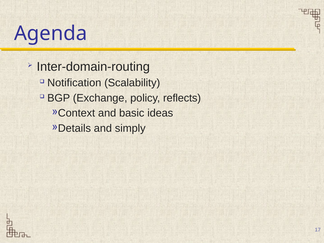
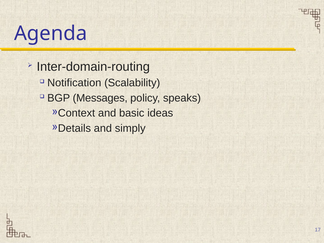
Exchange: Exchange -> Messages (100, 98)
reflects: reflects -> speaks (182, 98)
